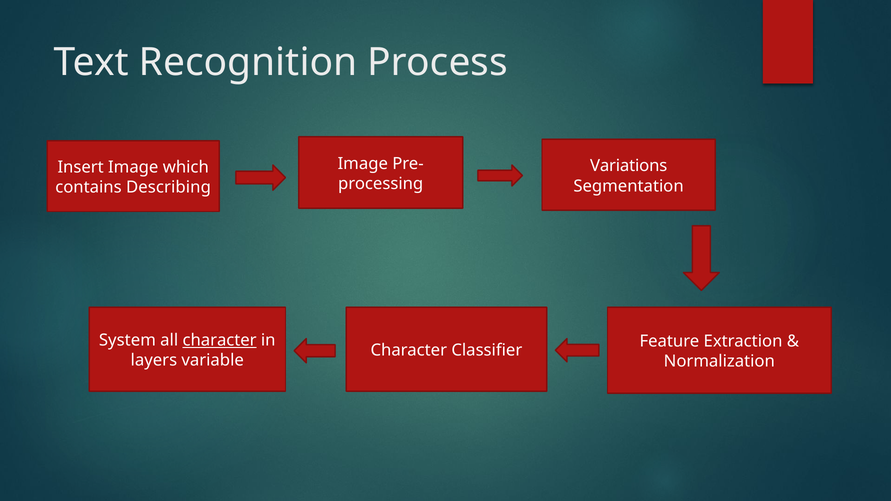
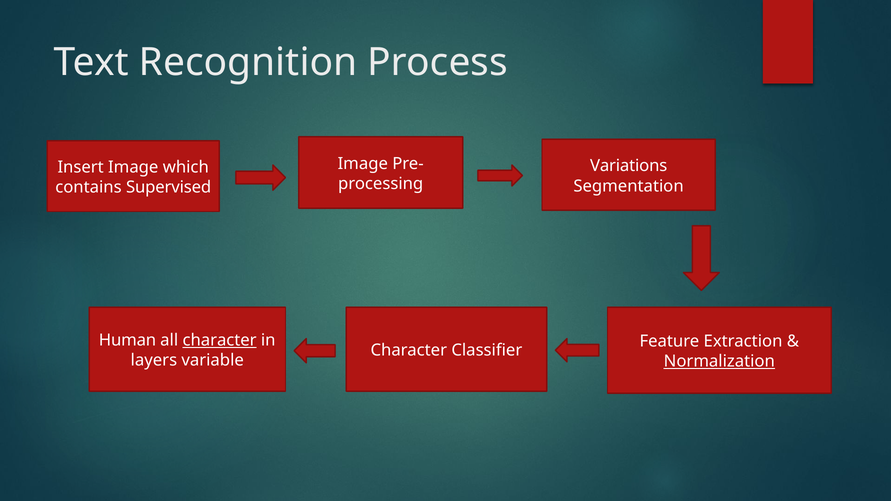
Describing: Describing -> Supervised (169, 187)
System: System -> Human (127, 340)
Normalization underline: none -> present (719, 361)
